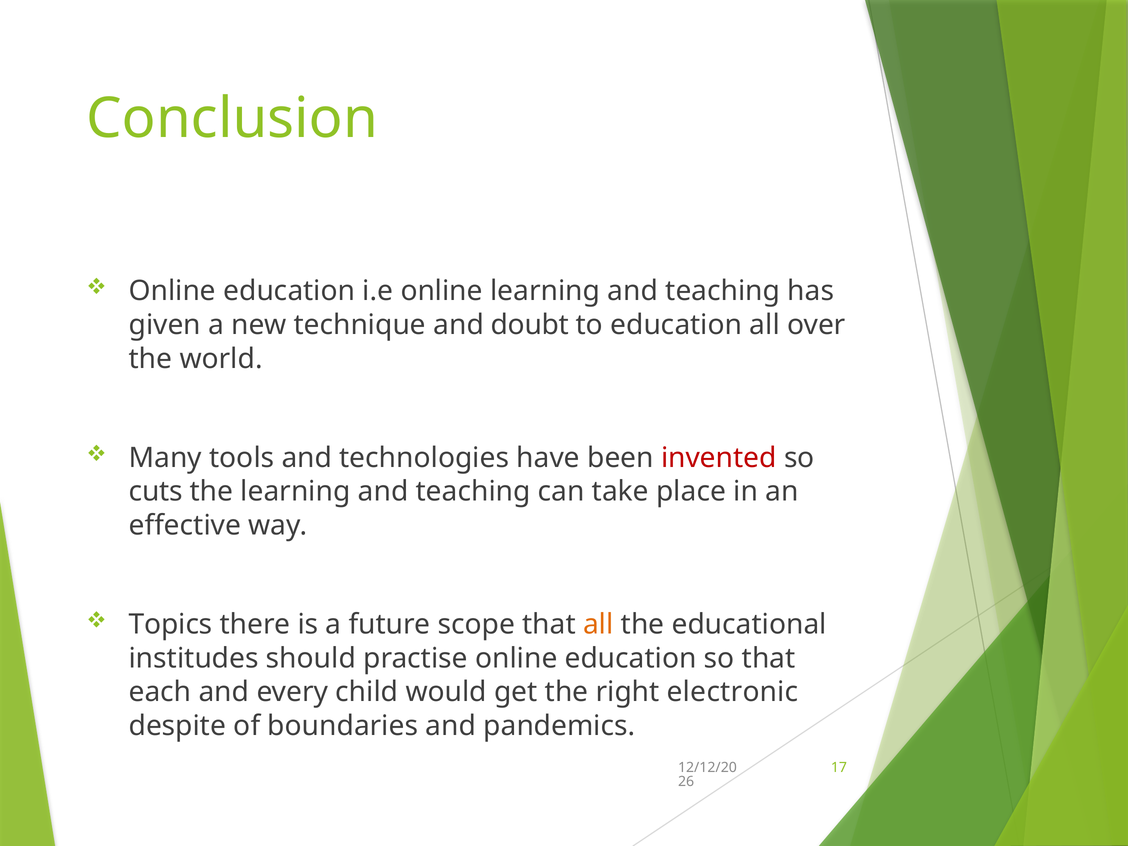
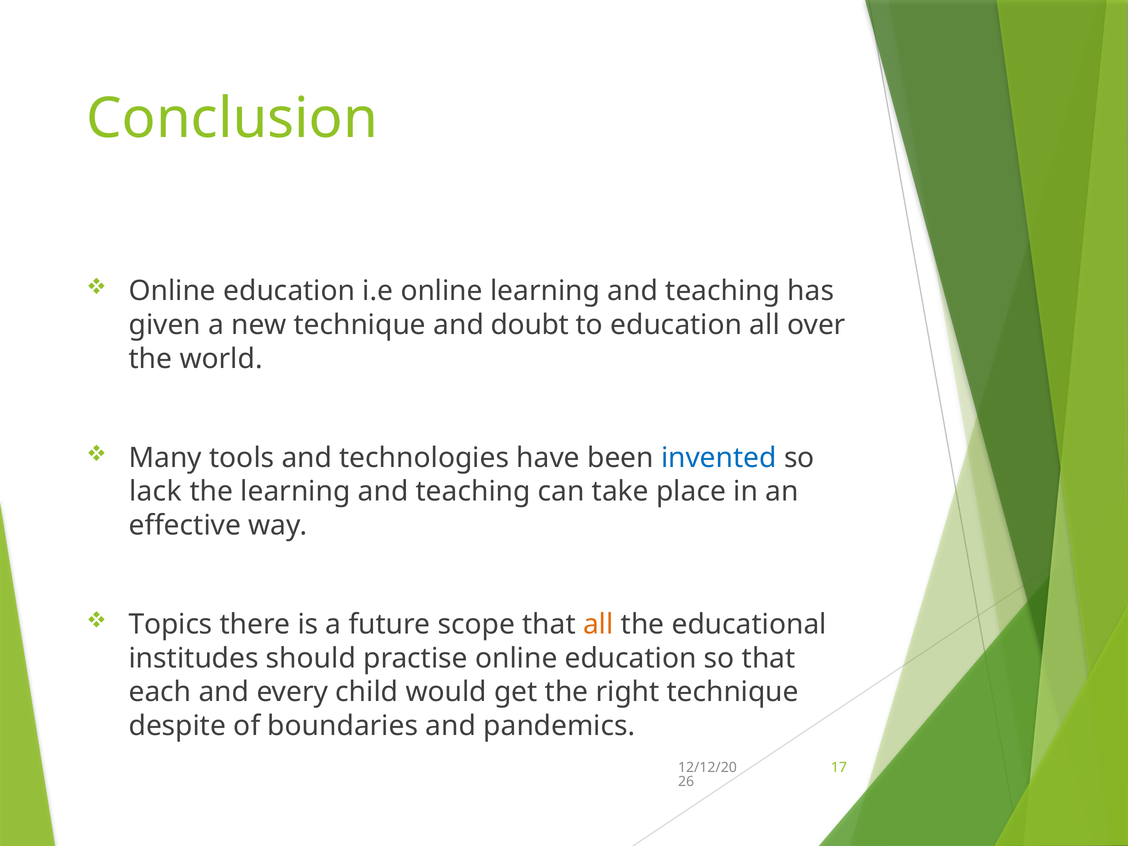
invented colour: red -> blue (719, 458)
cuts: cuts -> lack (155, 492)
right electronic: electronic -> technique (733, 692)
